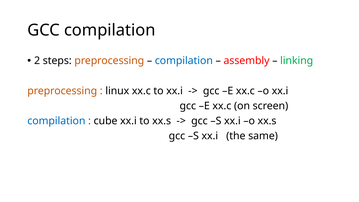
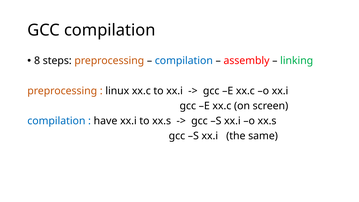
2: 2 -> 8 (37, 61)
cube: cube -> have (106, 121)
